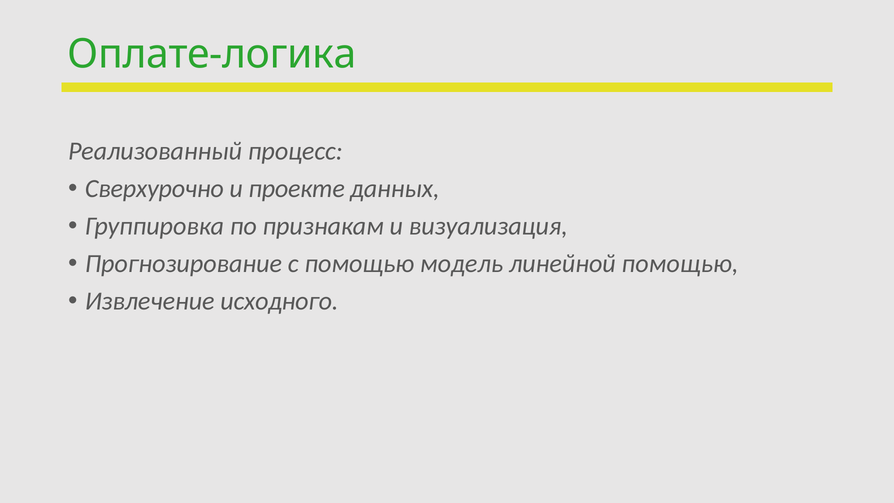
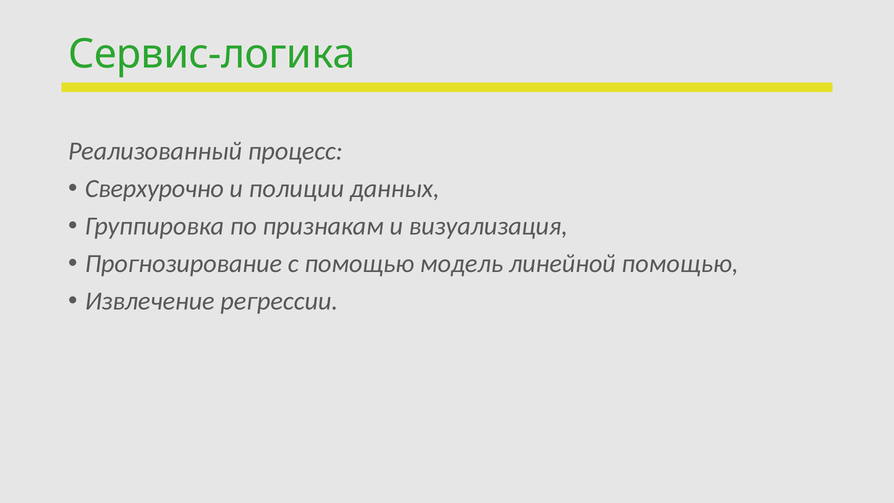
Оплате-логика: Оплате-логика -> Сервис-логика (212, 54)
проекте: проекте -> полиции (296, 189)
исходного: исходного -> регрессии (279, 301)
